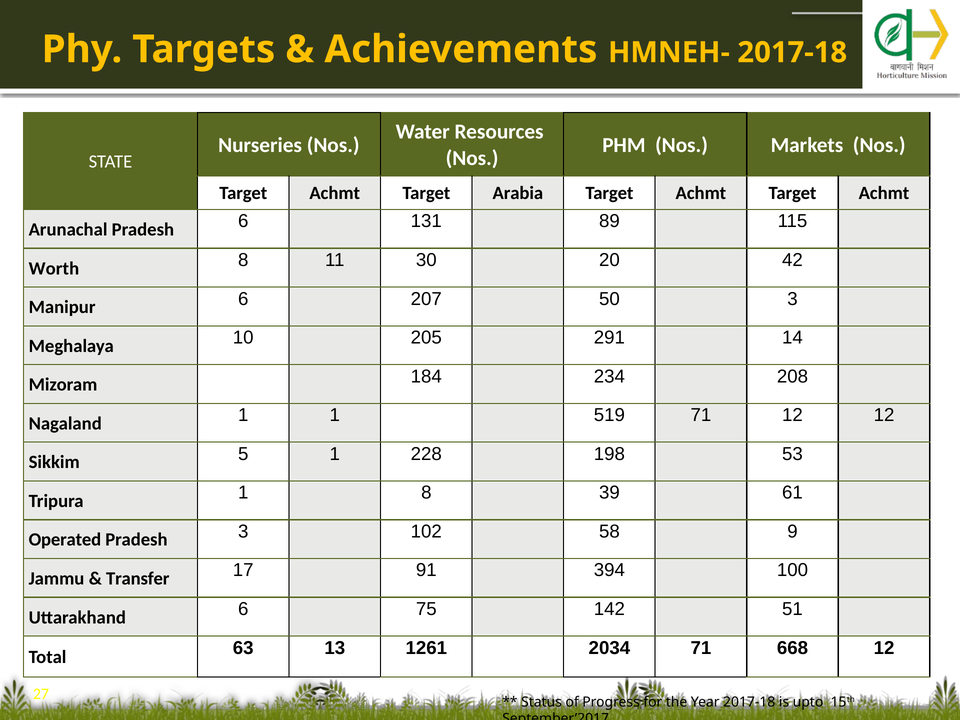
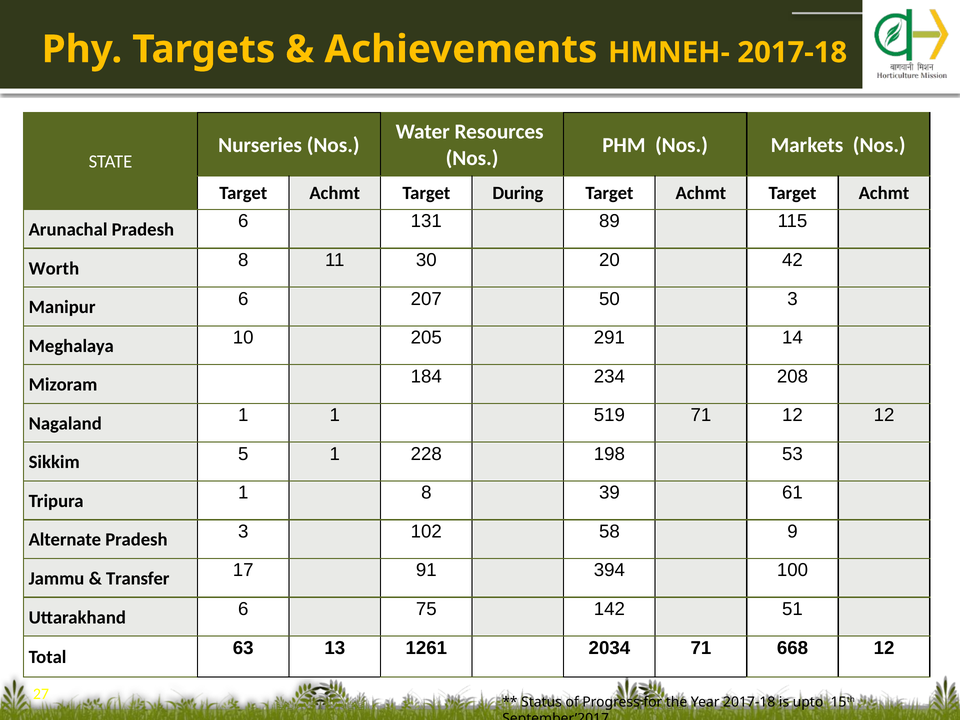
Arabia: Arabia -> During (518, 193)
Operated: Operated -> Alternate (65, 540)
